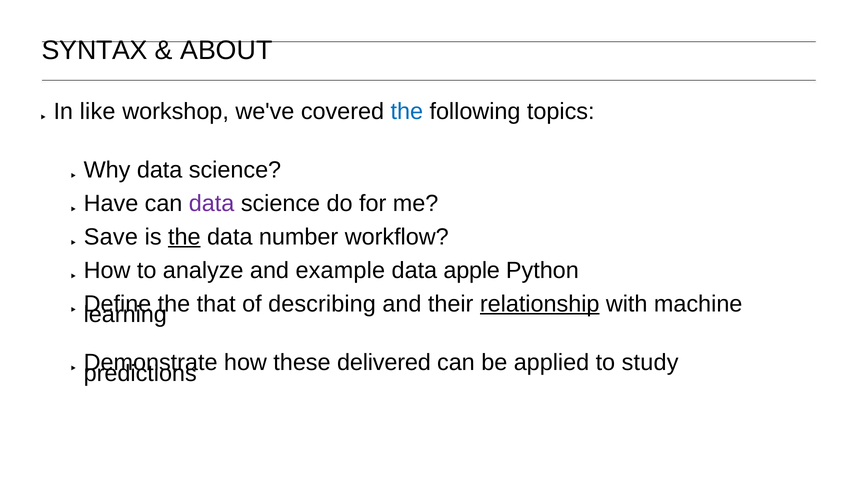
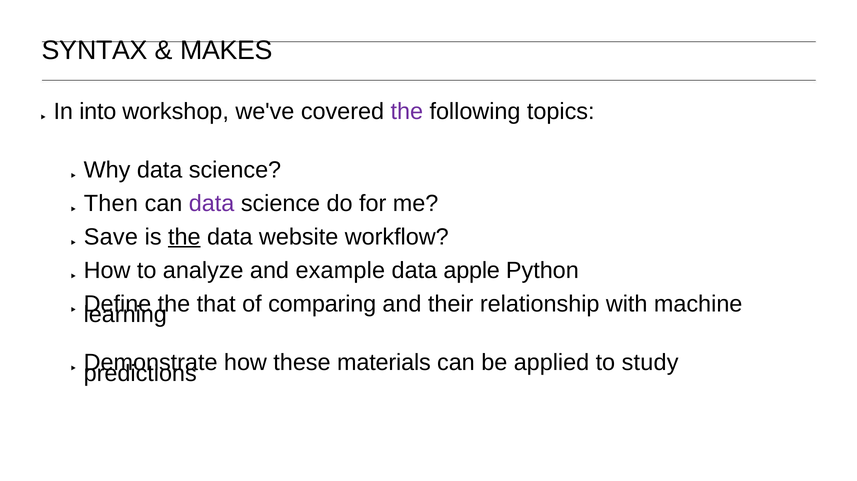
ABOUT: ABOUT -> MAKES (226, 50)
like: like -> into (98, 111)
the colour: blue -> purple (407, 111)
Have: Have -> Then (111, 203)
number: number -> website (299, 237)
describing: describing -> comparing (322, 304)
relationship underline: present -> none (540, 304)
delivered: delivered -> materials (384, 363)
